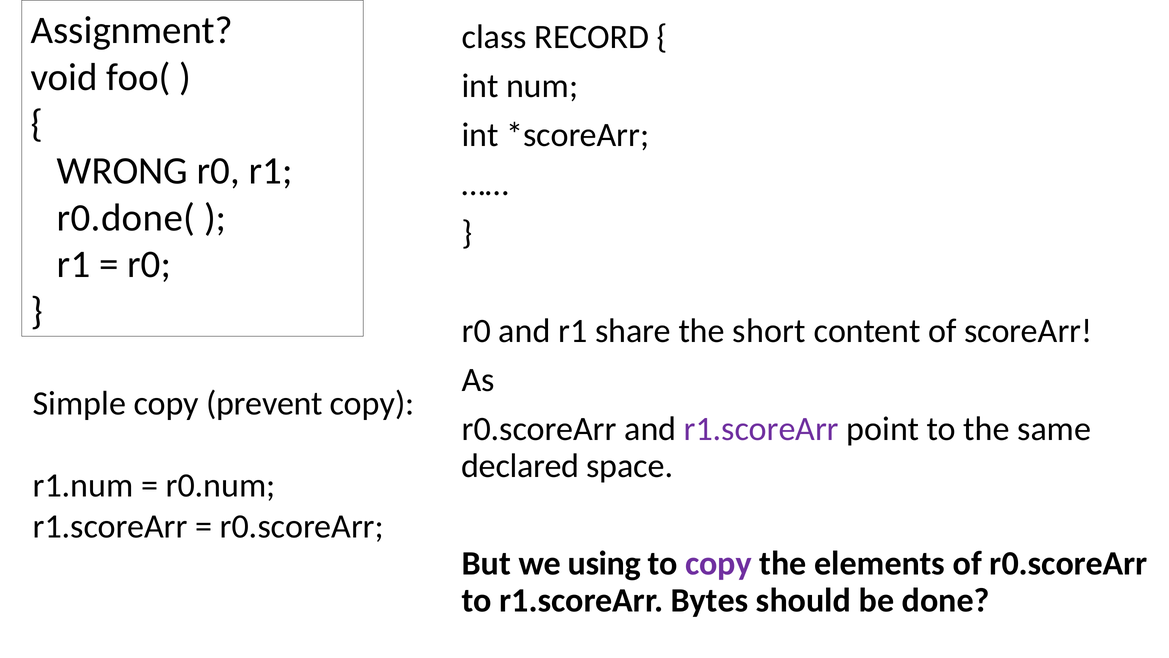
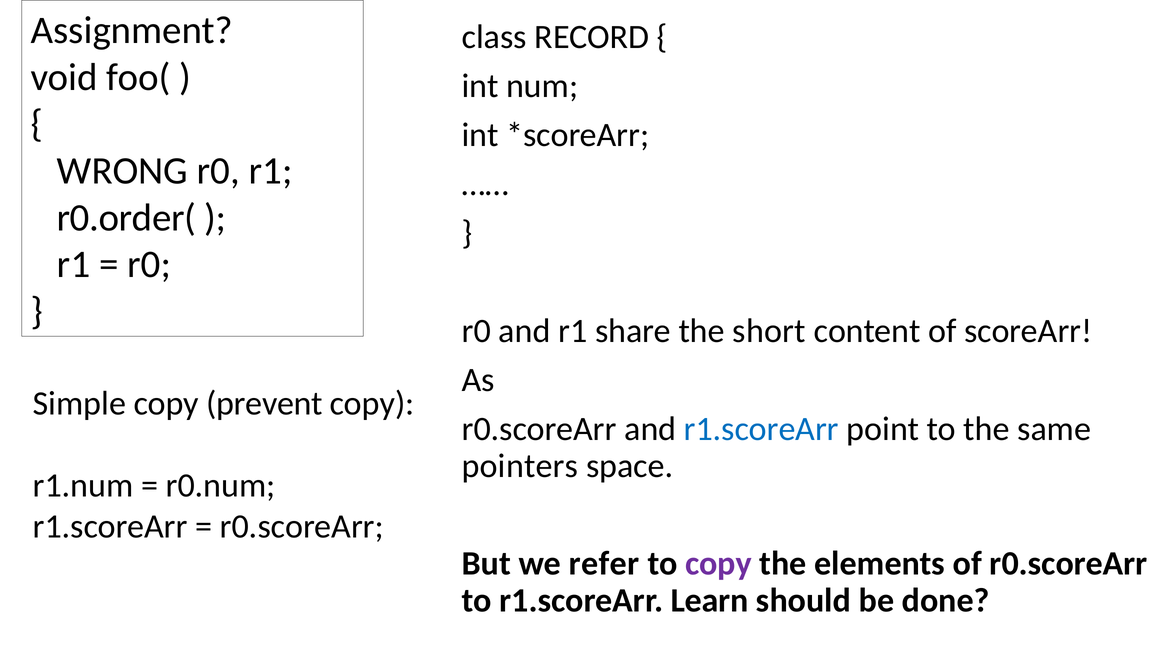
r0.done(: r0.done( -> r0.order( (126, 218)
r1.scoreArr colour: purple -> blue (761, 429)
declared: declared -> pointers (520, 465)
using: using -> refer (604, 563)
Bytes: Bytes -> Learn (710, 600)
